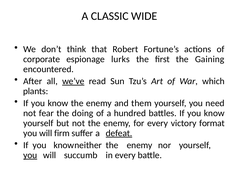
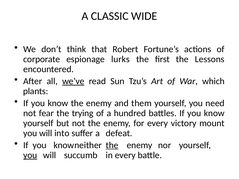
Gaining: Gaining -> Lessons (210, 59)
doing: doing -> trying (83, 113)
format: format -> mount (212, 123)
firm: firm -> into (62, 133)
defeat underline: present -> none (119, 133)
the underline: none -> present (112, 145)
